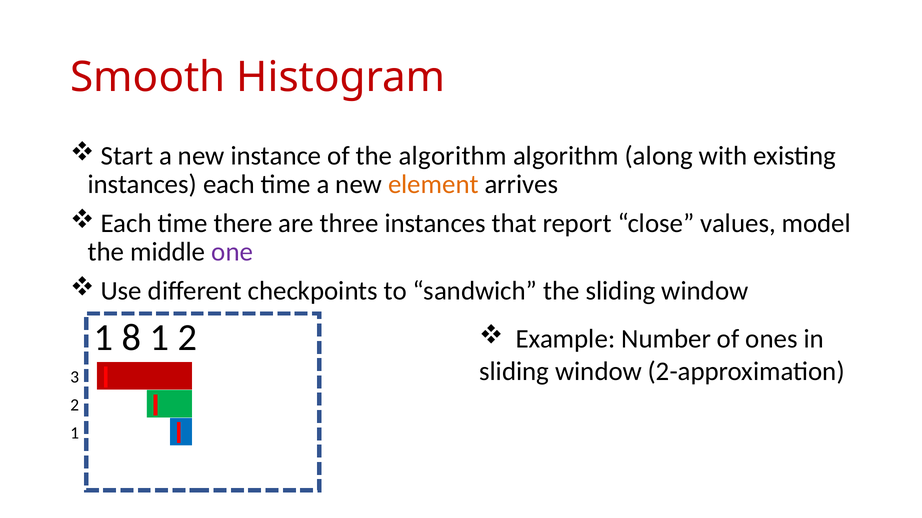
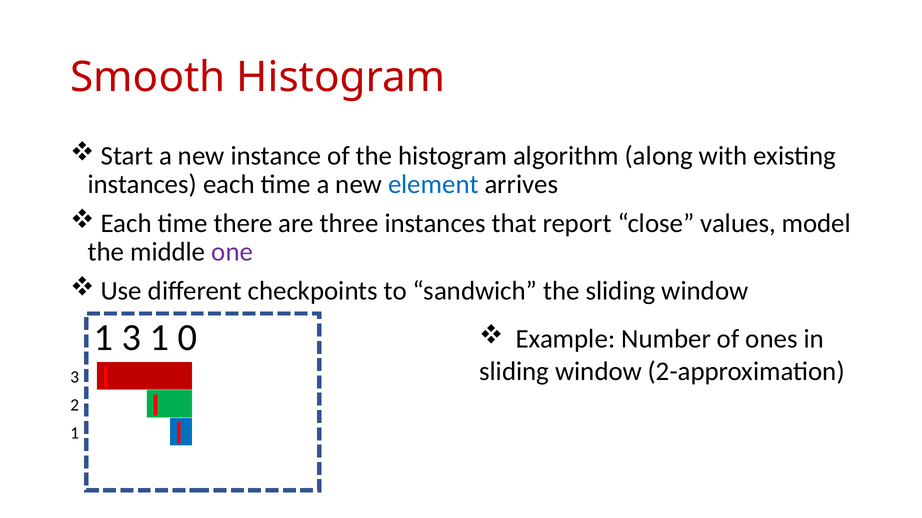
the algorithm: algorithm -> histogram (453, 156)
element colour: orange -> blue (433, 185)
1 8: 8 -> 3 (131, 338)
1 2: 2 -> 0 (188, 338)
